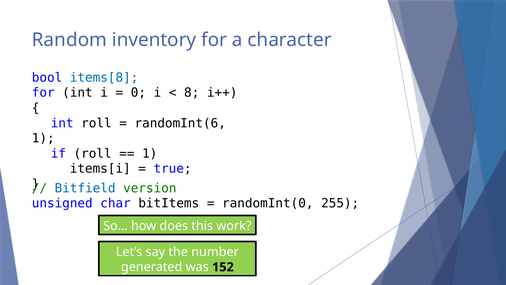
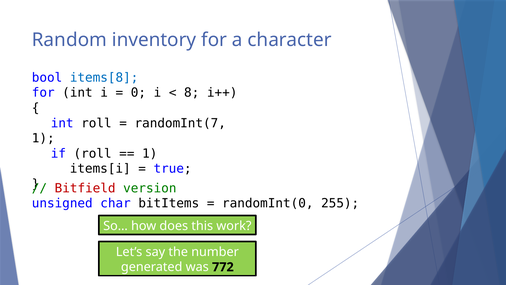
randomInt(6: randomInt(6 -> randomInt(7 (180, 123)
Bitfield colour: blue -> red (85, 188)
152: 152 -> 772 (223, 267)
